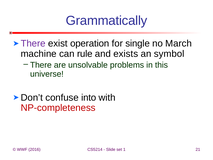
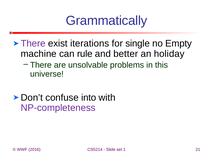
operation: operation -> iterations (90, 43)
March: March -> Empty (179, 43)
exists: exists -> better (126, 54)
symbol: symbol -> holiday (169, 54)
NP-completeness colour: red -> purple (58, 108)
